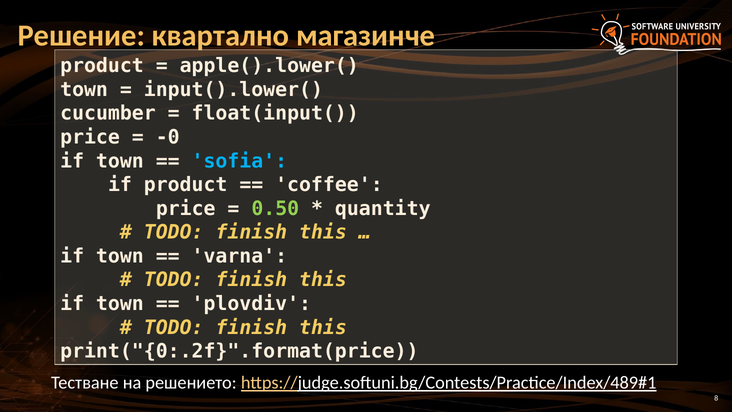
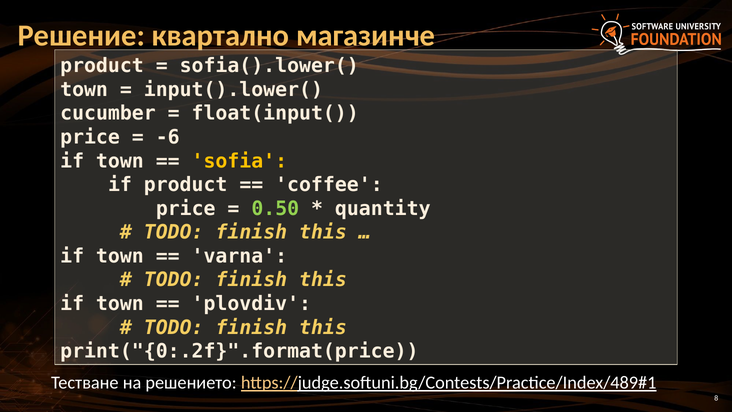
apple().lower(: apple().lower( -> sofia().lower( (269, 66)
-0: -0 -> -6 (168, 137)
sofia colour: light blue -> yellow (239, 161)
